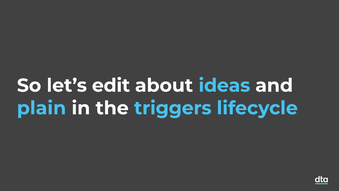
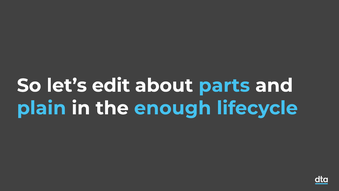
ideas: ideas -> parts (224, 85)
triggers: triggers -> enough (173, 108)
